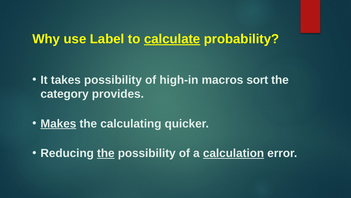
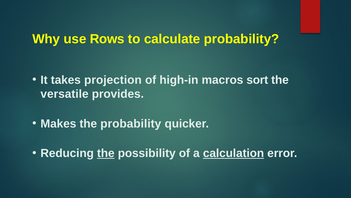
Label: Label -> Rows (107, 39)
calculate underline: present -> none (172, 39)
takes possibility: possibility -> projection (113, 80)
category: category -> versatile (65, 94)
Makes underline: present -> none (58, 123)
the calculating: calculating -> probability (131, 123)
